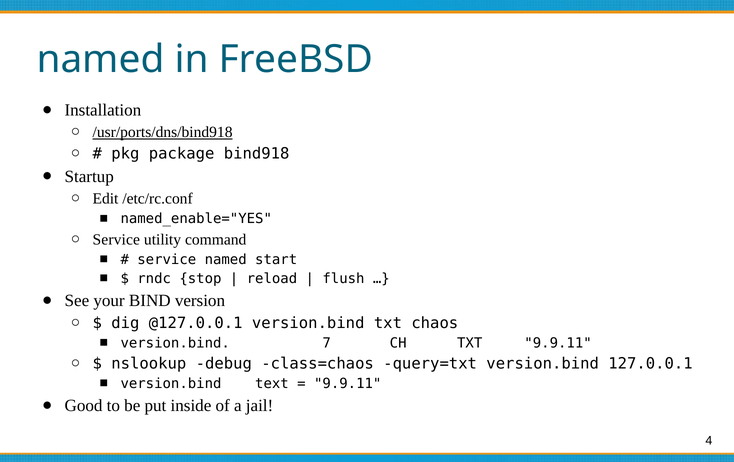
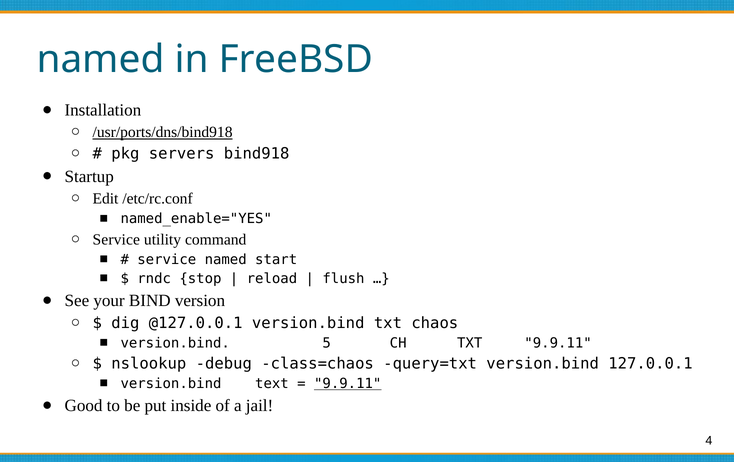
package: package -> servers (182, 154)
7: 7 -> 5 (327, 343)
9.9.11 underline: none -> present (348, 384)
